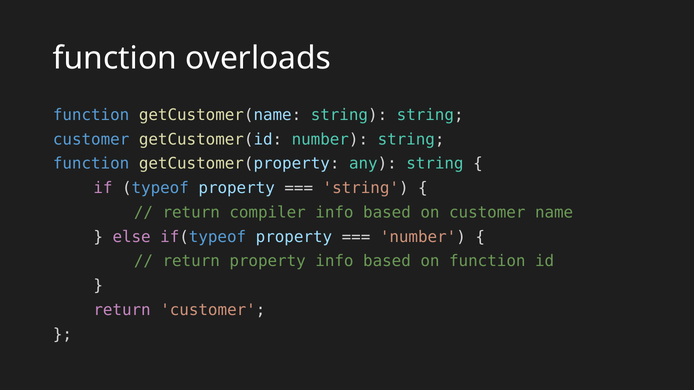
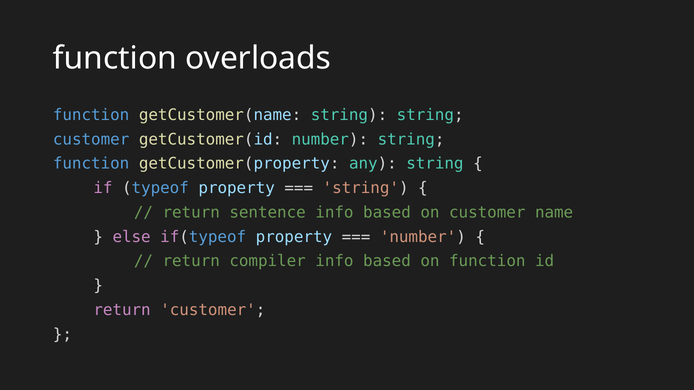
compiler: compiler -> sentence (268, 213)
return property: property -> compiler (268, 261)
